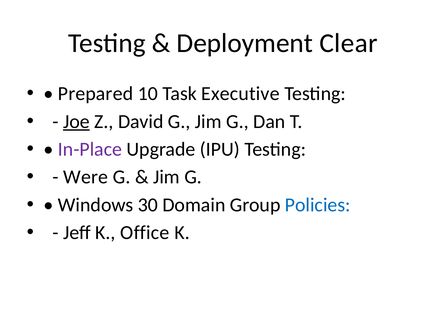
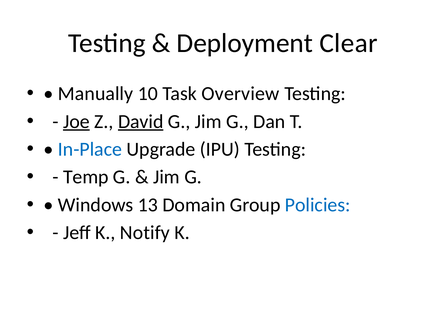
Prepared: Prepared -> Manually (96, 94)
Executive: Executive -> Overview (240, 94)
David underline: none -> present (141, 122)
In-Place colour: purple -> blue (90, 149)
Were: Were -> Temp (86, 177)
30: 30 -> 13 (148, 205)
Office: Office -> Notify (145, 233)
